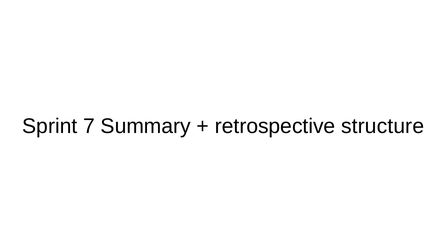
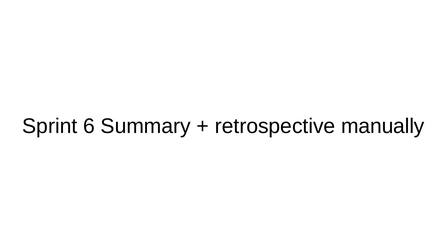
7: 7 -> 6 (89, 126)
structure: structure -> manually (383, 126)
